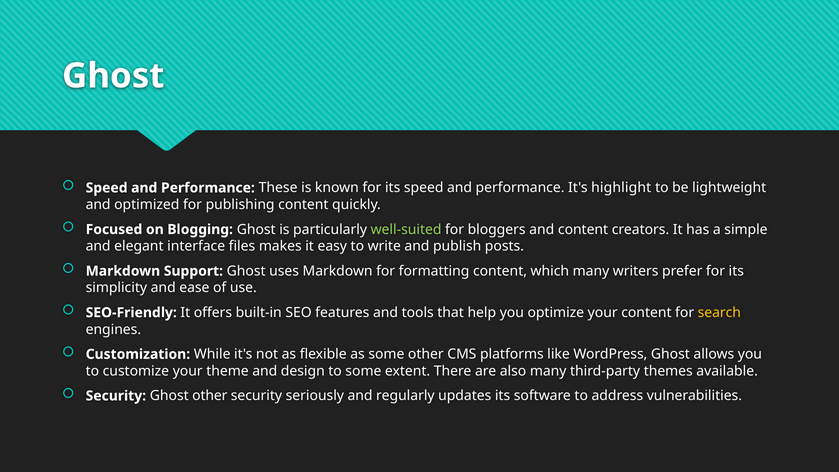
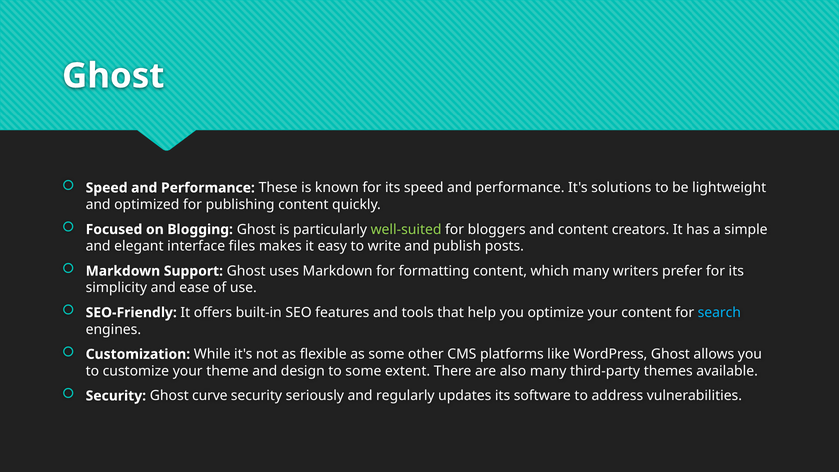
highlight: highlight -> solutions (621, 188)
search colour: yellow -> light blue (719, 313)
Ghost other: other -> curve (210, 396)
